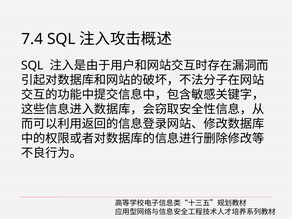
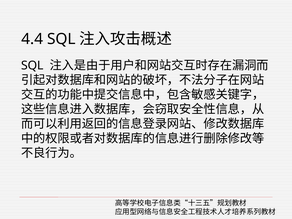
7.4: 7.4 -> 4.4 (32, 39)
